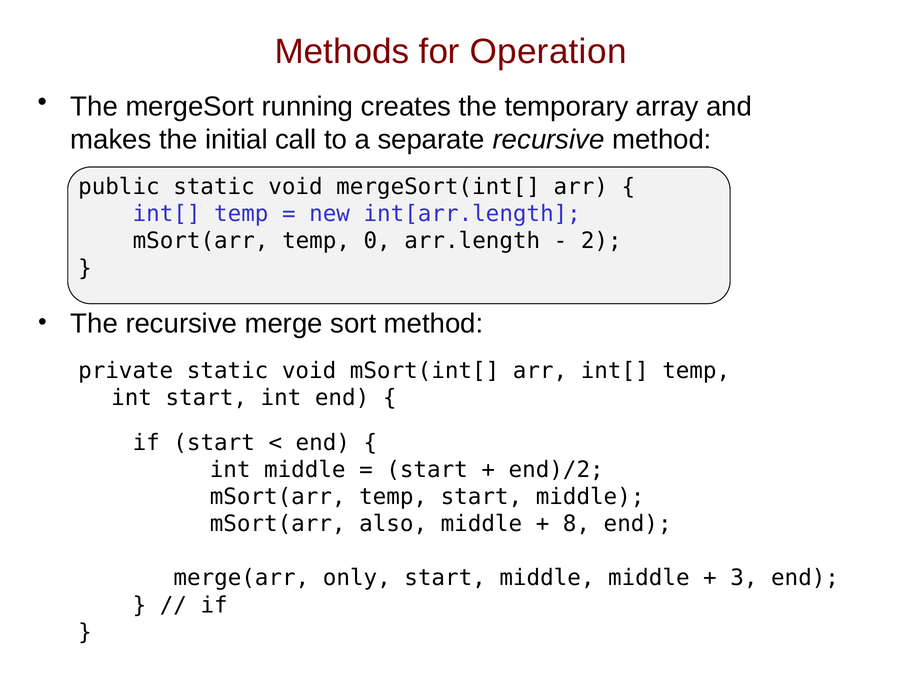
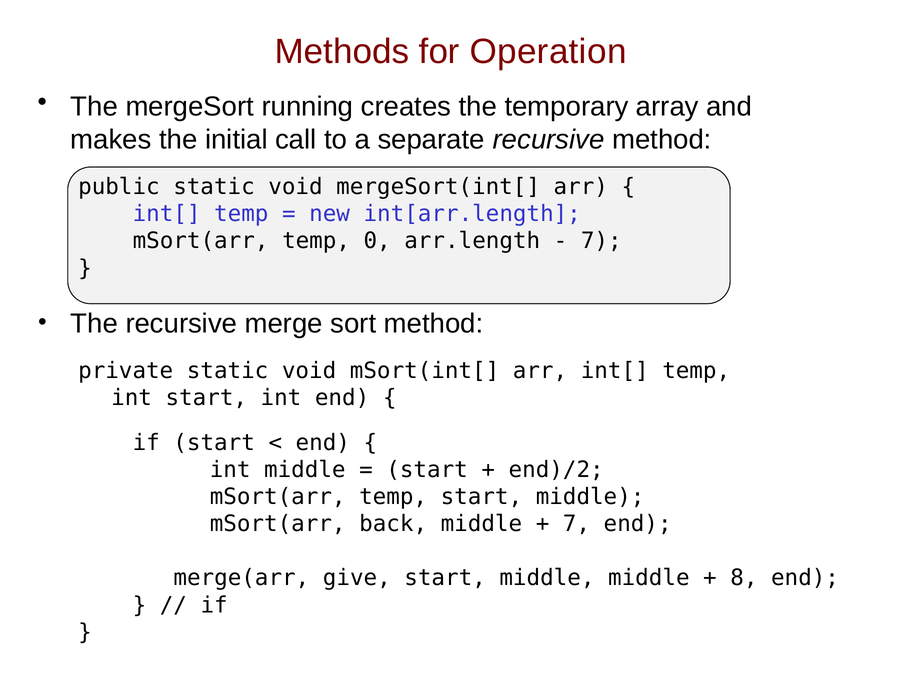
2: 2 -> 7 (601, 241)
also: also -> back (393, 524)
8: 8 -> 7 (576, 524)
only: only -> give (357, 578)
3: 3 -> 8 (744, 578)
